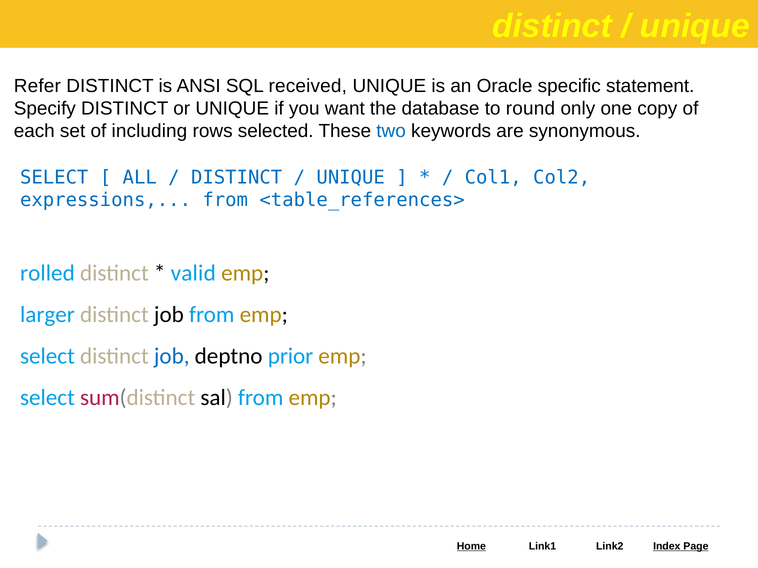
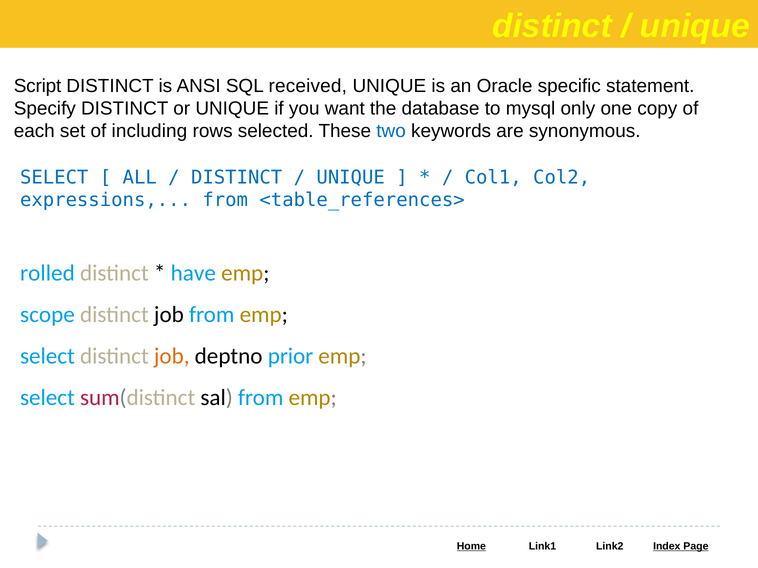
Refer: Refer -> Script (38, 86)
round: round -> mysql (531, 109)
valid: valid -> have (193, 273)
larger: larger -> scope (47, 315)
job colour: blue -> orange (172, 356)
